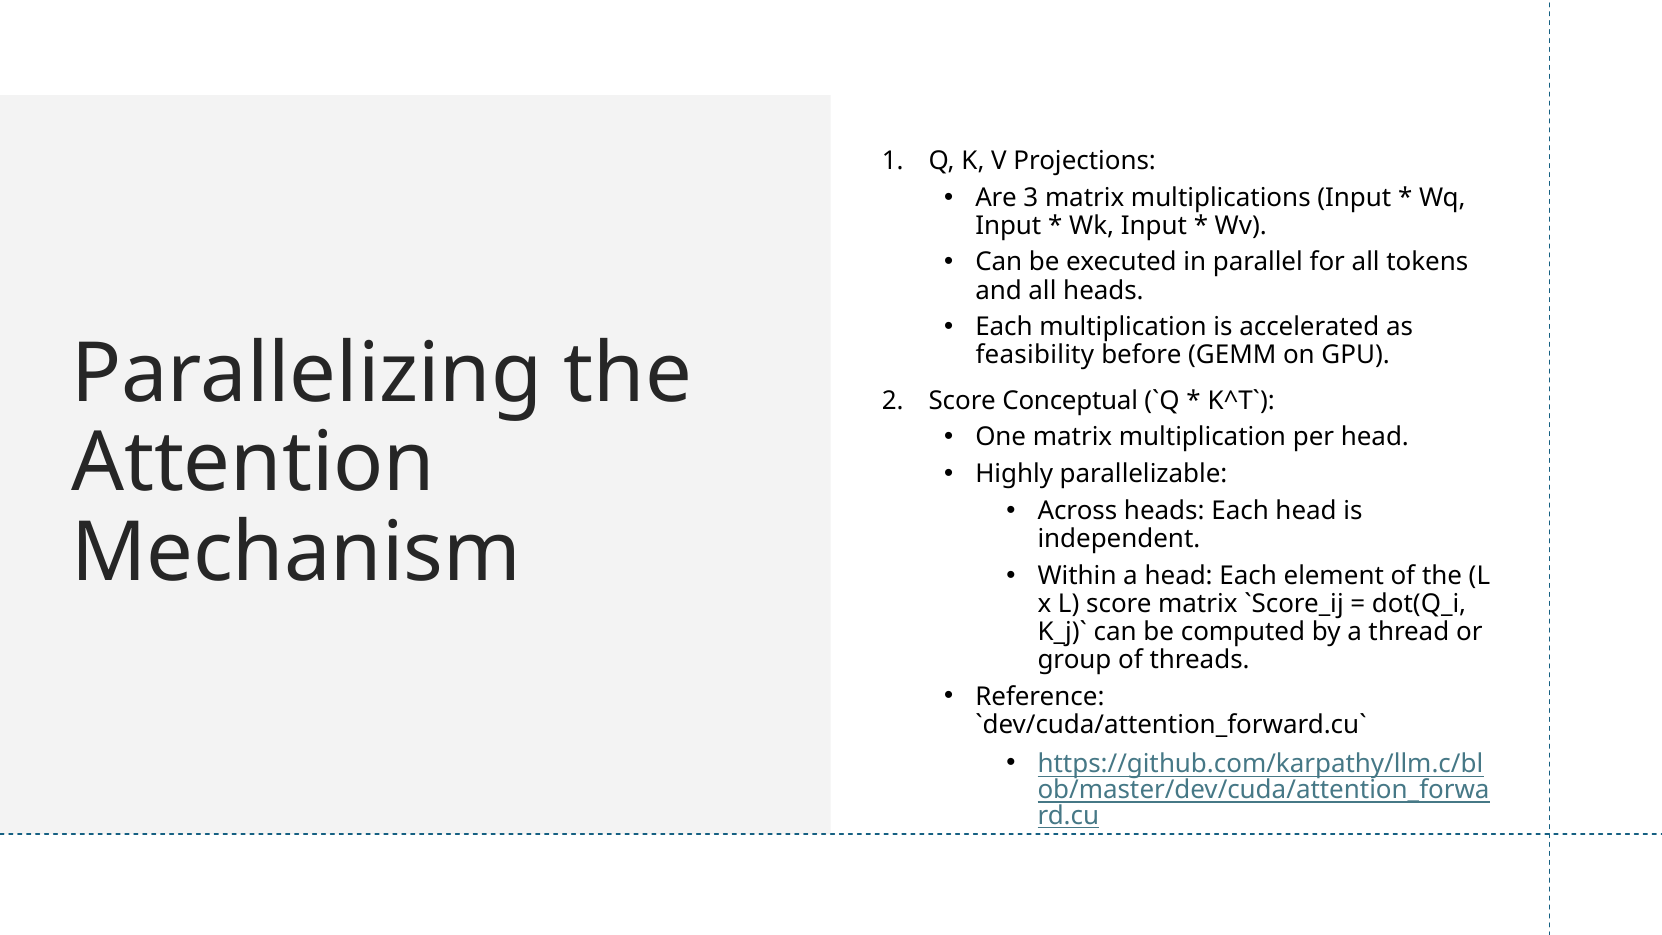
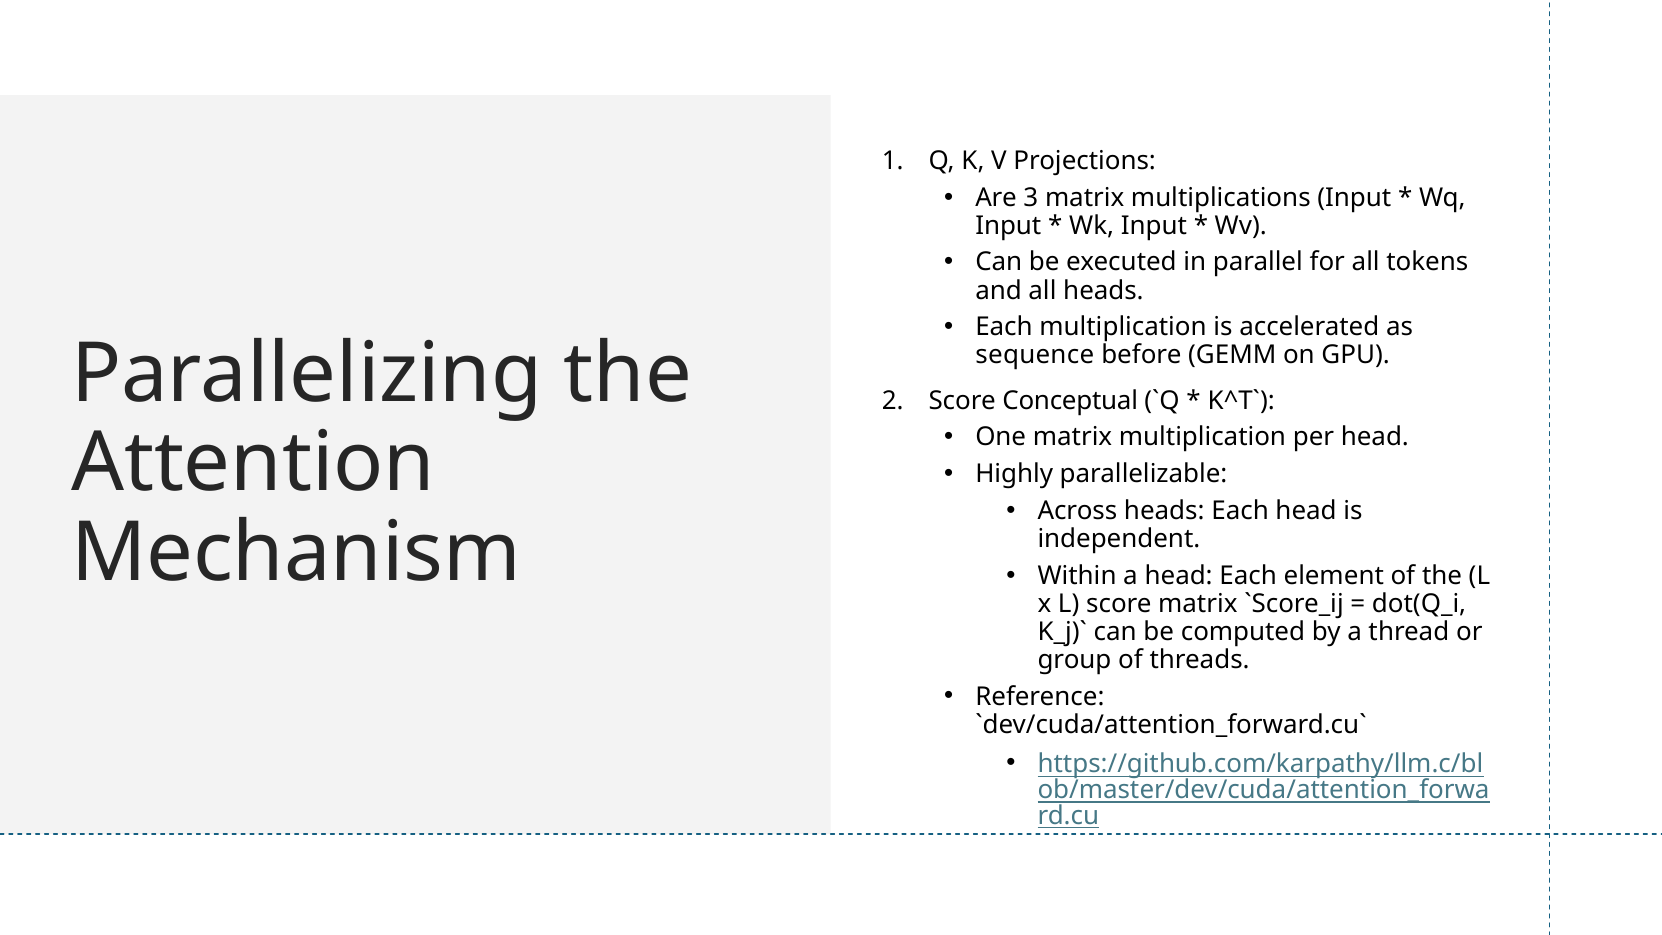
feasibility: feasibility -> sequence (1035, 355)
